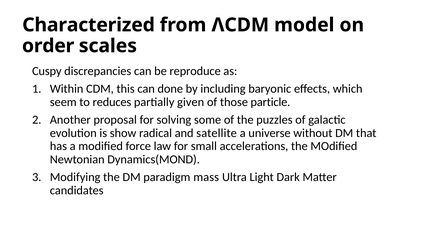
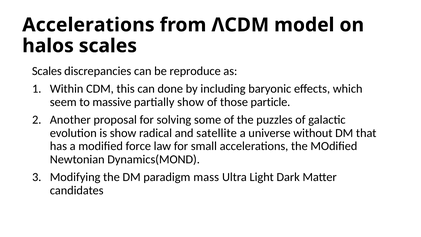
Characterized: Characterized -> Accelerations (88, 25)
order: order -> halos (48, 46)
Cuspy: Cuspy -> Scales (47, 71)
reduces: reduces -> massive (112, 102)
partially given: given -> show (191, 102)
